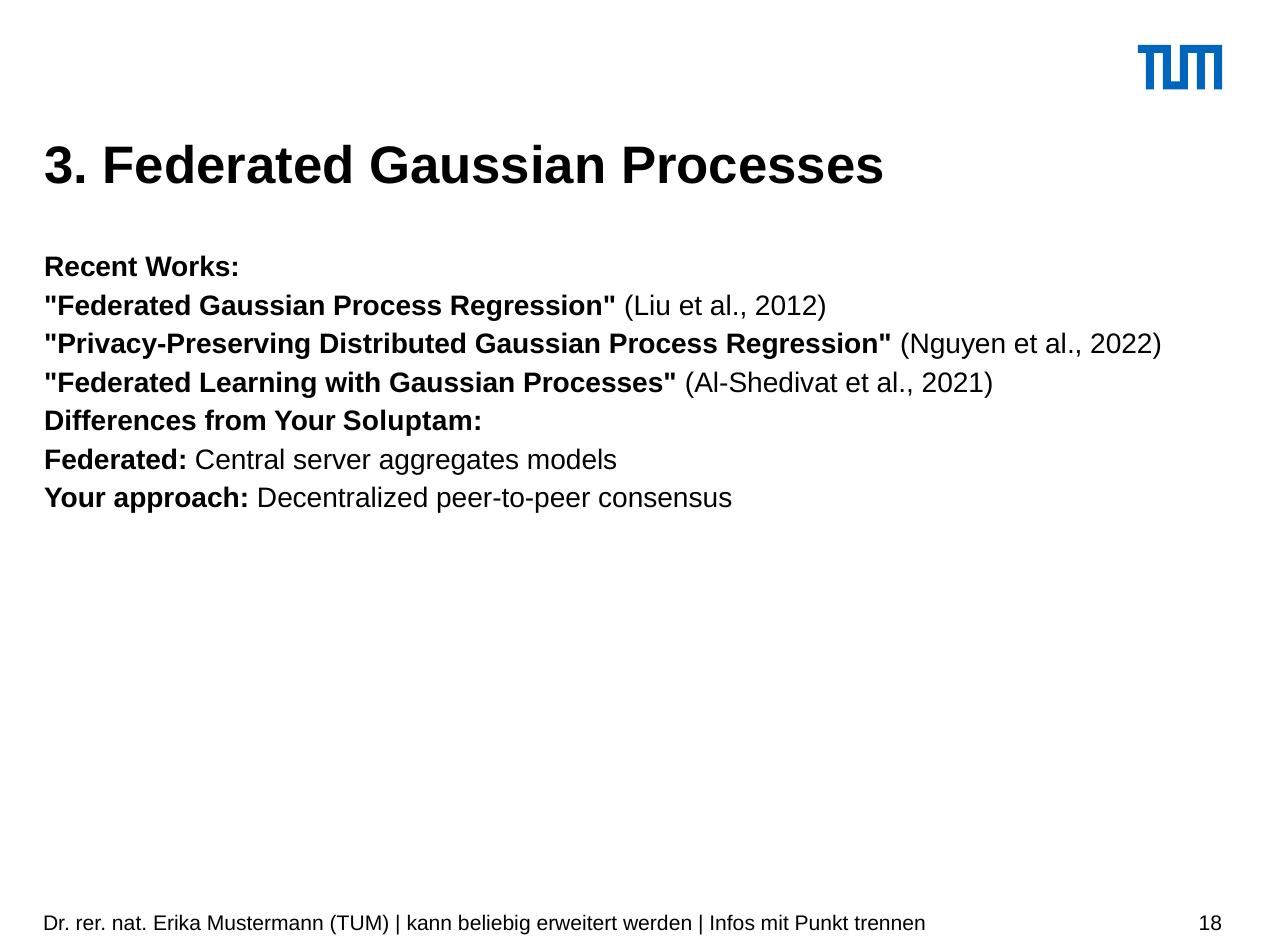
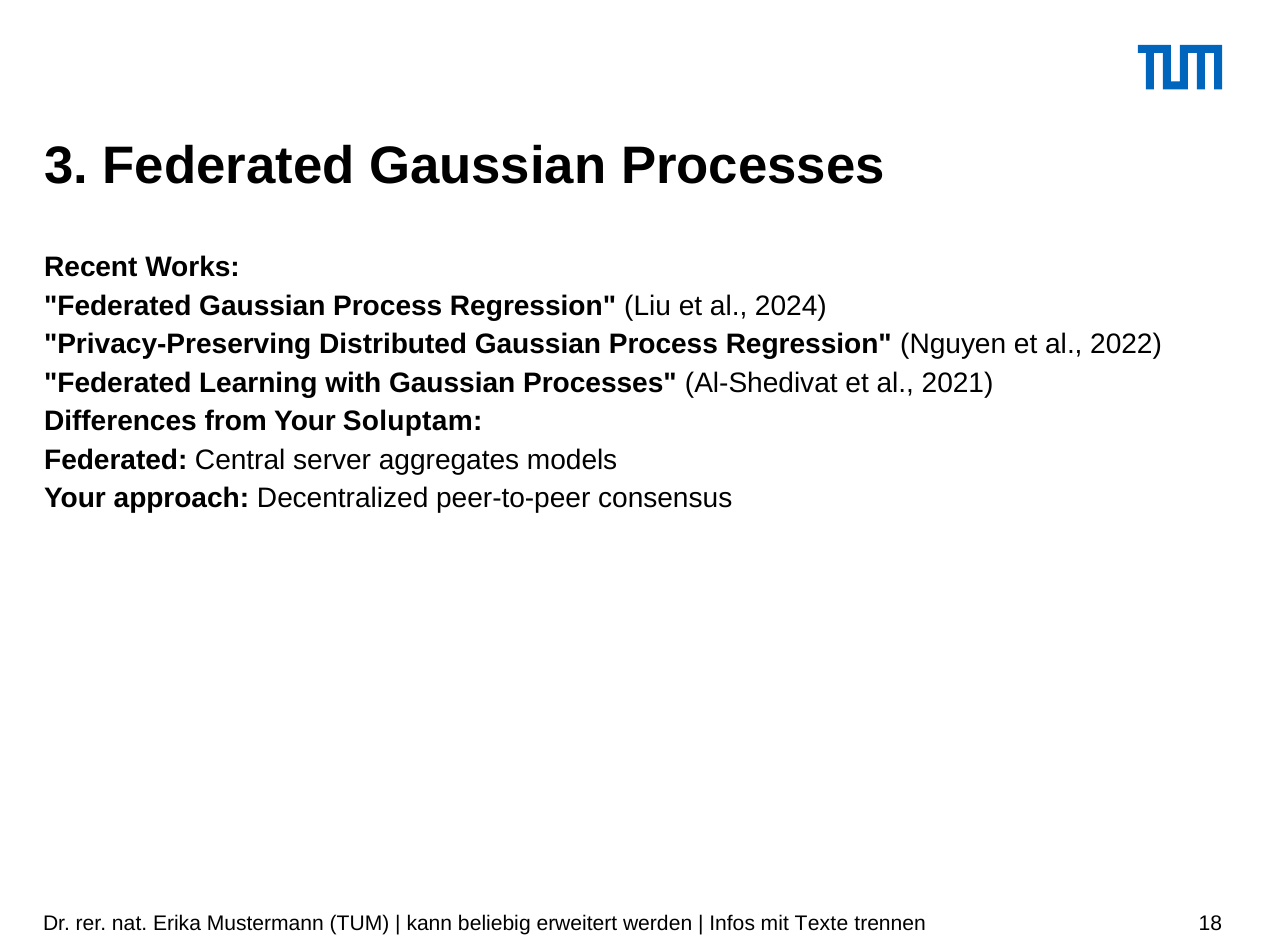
2012: 2012 -> 2024 (791, 306)
Punkt: Punkt -> Texte (822, 923)
